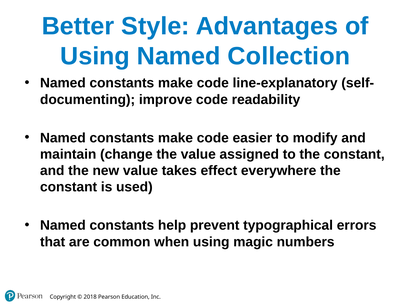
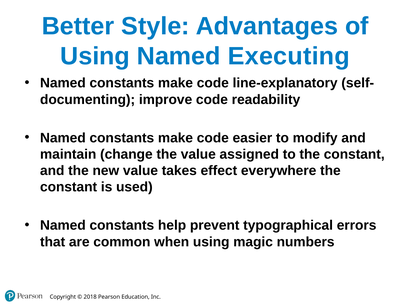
Collection: Collection -> Executing (289, 56)
